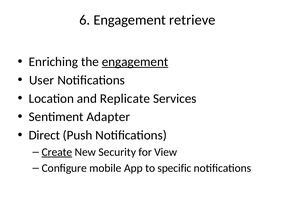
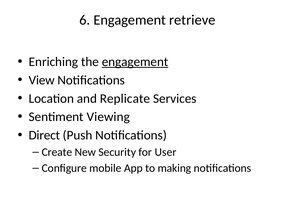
User: User -> View (42, 80)
Adapter: Adapter -> Viewing (108, 117)
Create underline: present -> none (57, 152)
View: View -> User (166, 152)
specific: specific -> making (174, 168)
